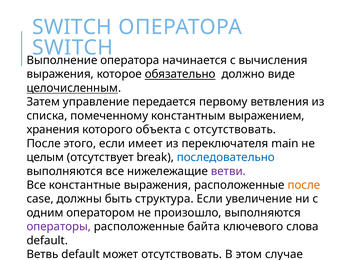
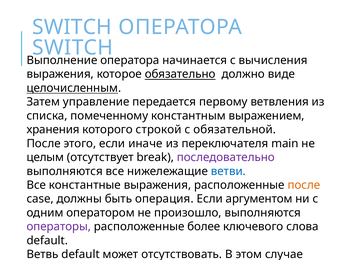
объекта: объекта -> строкой (159, 129)
с отсутствовать: отсутствовать -> обязательной (235, 129)
имеет: имеет -> иначе (145, 143)
последовательно colour: blue -> purple (226, 157)
ветви colour: purple -> blue (228, 171)
структура: структура -> операция (164, 199)
увеличение: увеличение -> аргументом (259, 199)
байта: байта -> более (204, 226)
